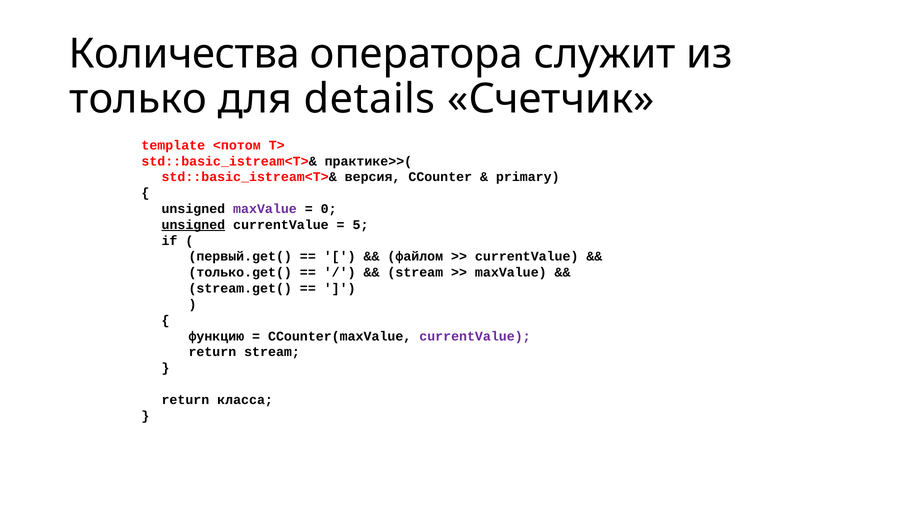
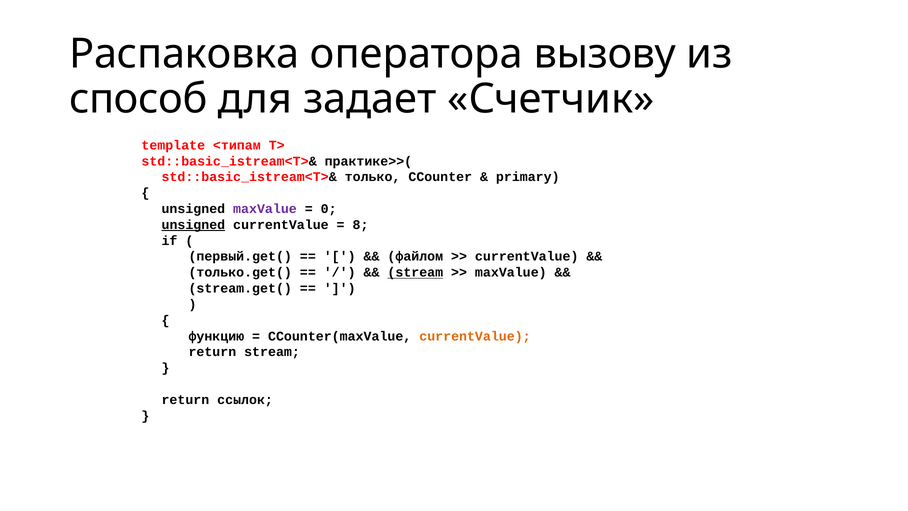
Количества: Количества -> Распаковка (184, 54)
служит: служит -> вызову (605, 54)
только: только -> способ (138, 99)
details: details -> задает (370, 99)
<потом: <потом -> <типам (237, 145)
версия: версия -> только (373, 177)
5: 5 -> 8 (361, 225)
stream underline: none -> present (415, 272)
currentValue colour: purple -> orange (475, 336)
класса: класса -> ссылок (245, 400)
